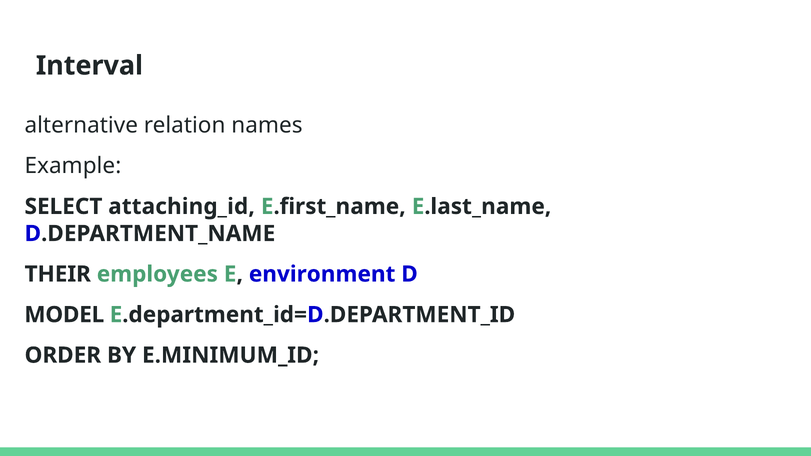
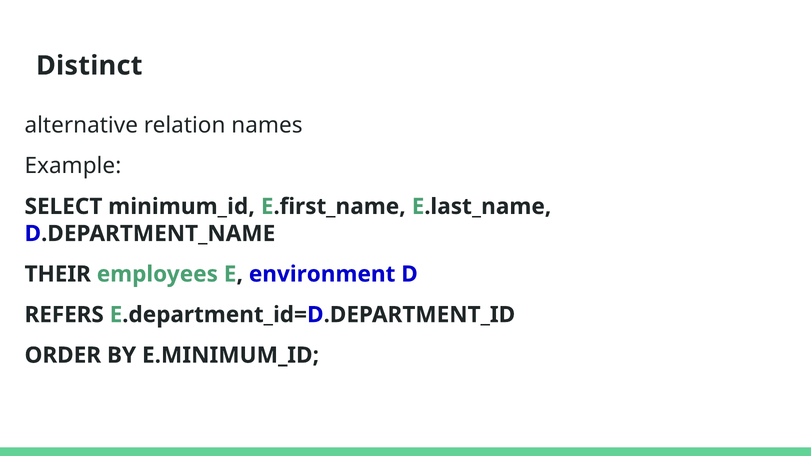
Interval: Interval -> Distinct (89, 66)
attaching_id: attaching_id -> minimum_id (182, 207)
MODEL: MODEL -> REFERS (64, 315)
